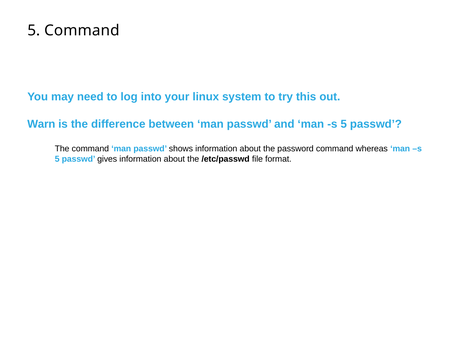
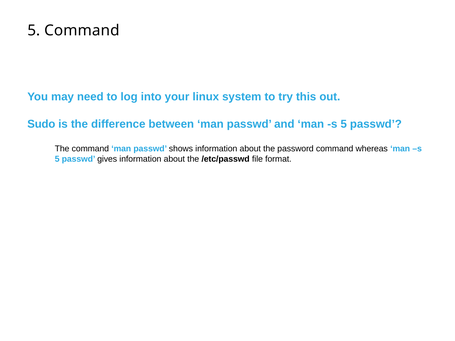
Warn: Warn -> Sudo (41, 124)
